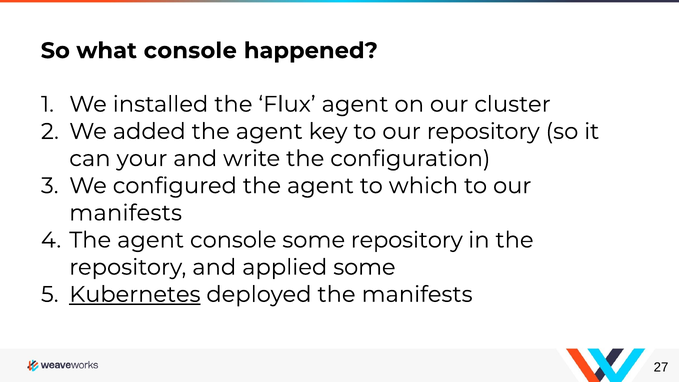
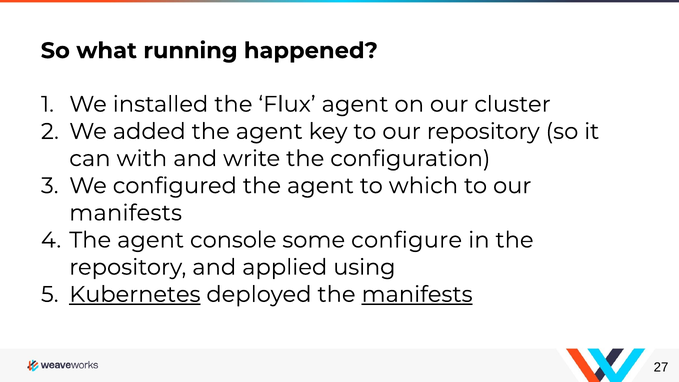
what console: console -> running (190, 51)
your: your -> with (142, 159)
some repository: repository -> configure (407, 240)
applied some: some -> using (364, 267)
manifests underline: none -> present (417, 294)
